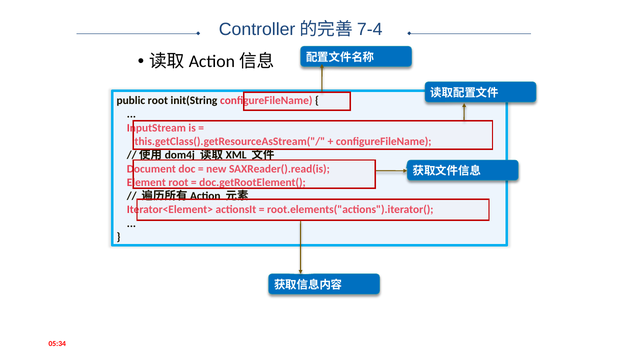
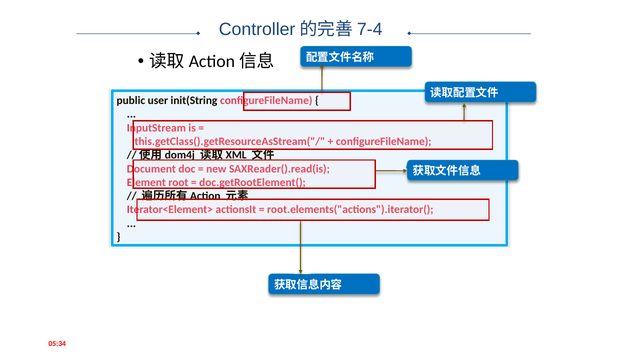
public root: root -> user (158, 100)
